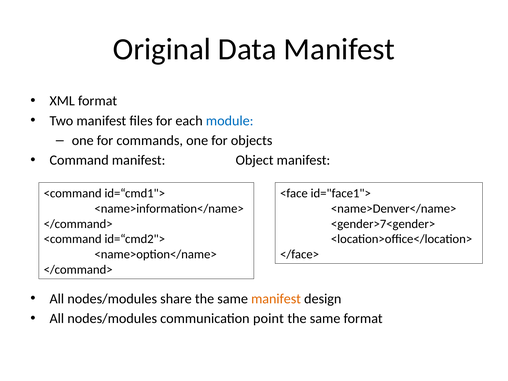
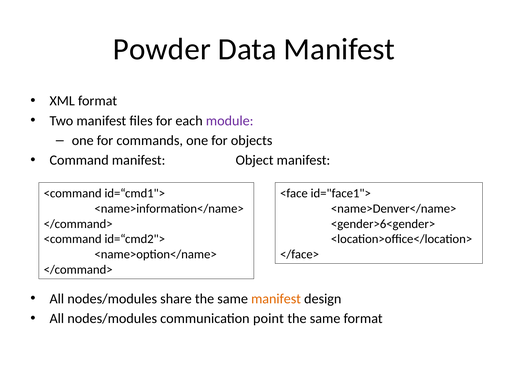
Original: Original -> Powder (162, 49)
module colour: blue -> purple (230, 121)
<gender>7<gender>: <gender>7<gender> -> <gender>6<gender> (383, 224)
